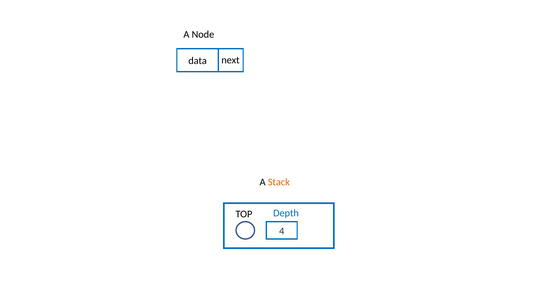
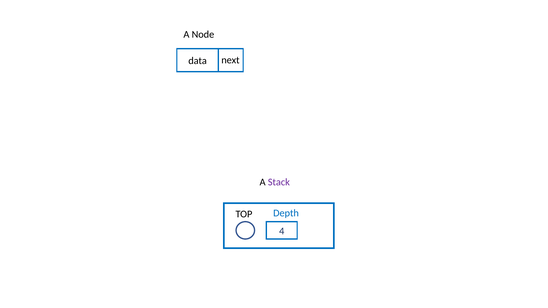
Stack colour: orange -> purple (279, 182)
